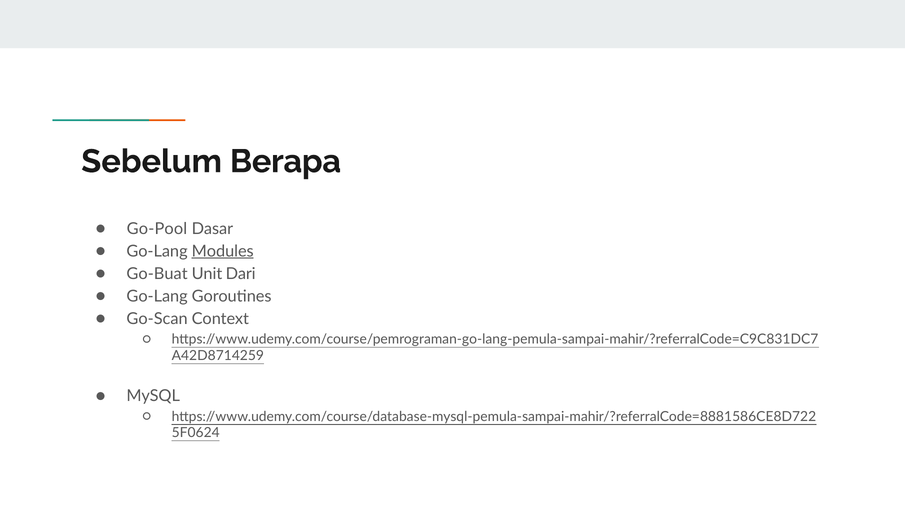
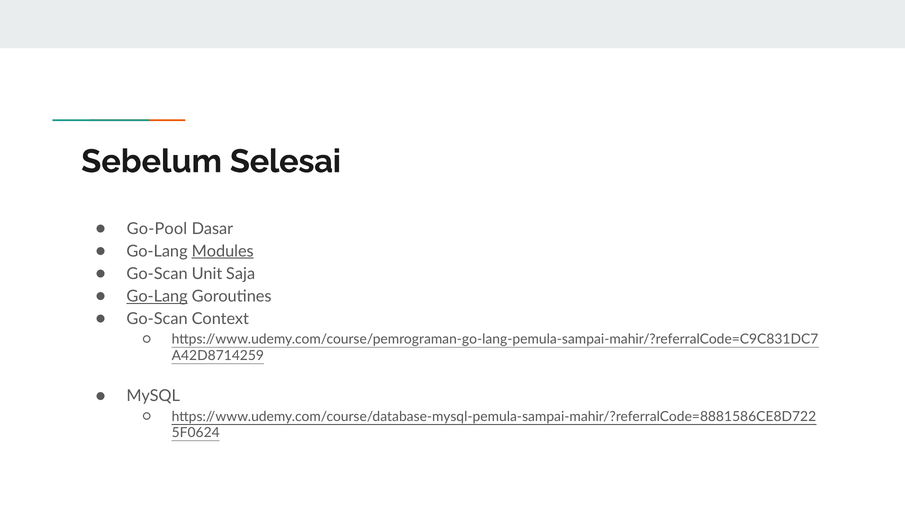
Berapa: Berapa -> Selesai (285, 161)
Go-Buat: Go-Buat -> Go-Scan (157, 274)
Dari: Dari -> Saja (241, 274)
Go-Lang underline: none -> present (157, 296)
